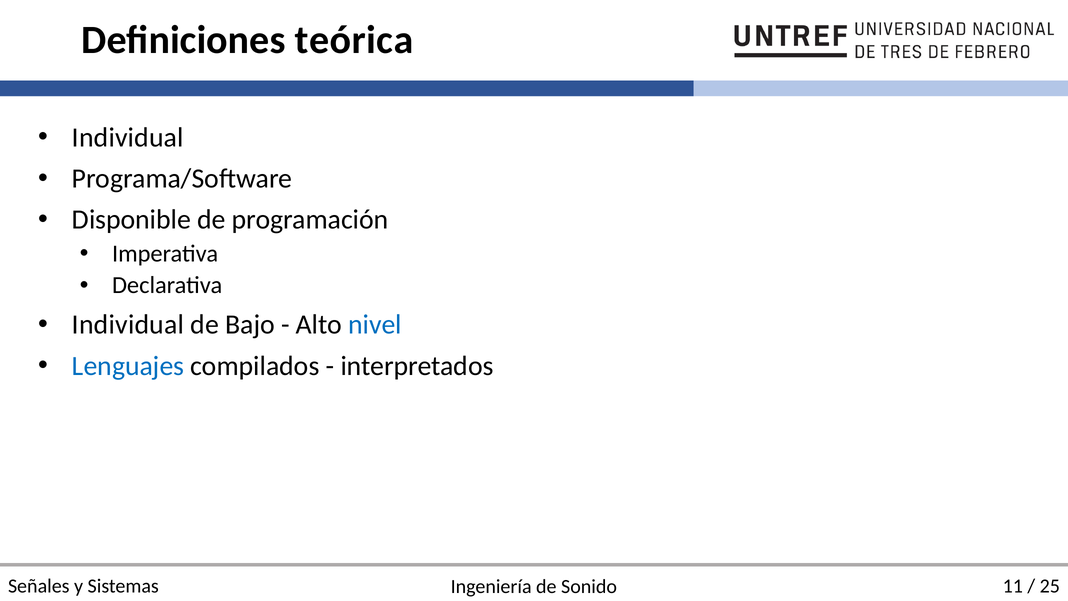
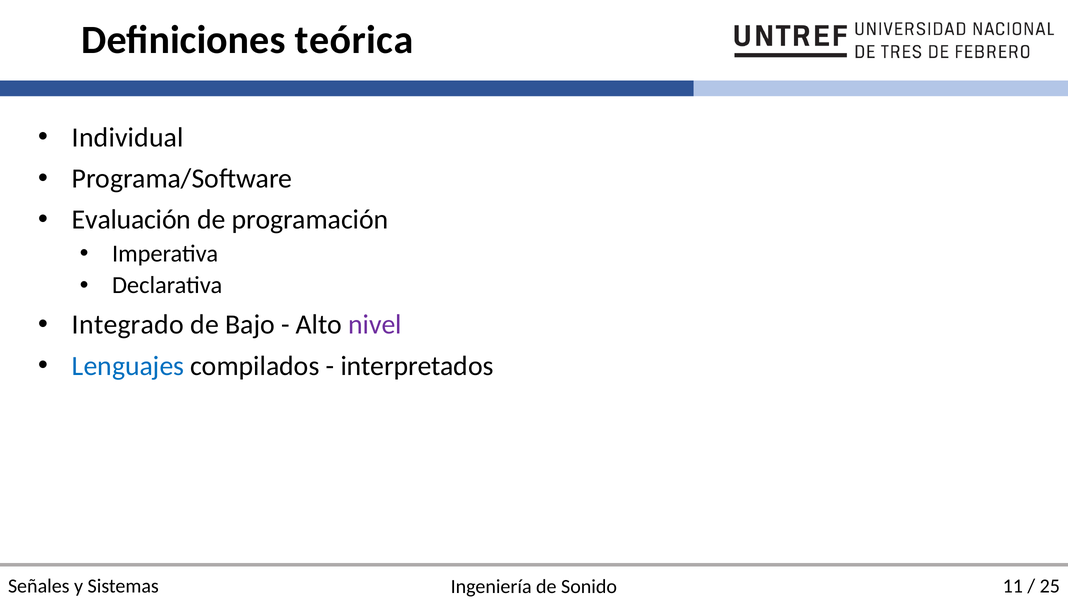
Disponible: Disponible -> Evaluación (132, 220)
Individual: Individual -> Integrado (128, 325)
nivel colour: blue -> purple (375, 325)
